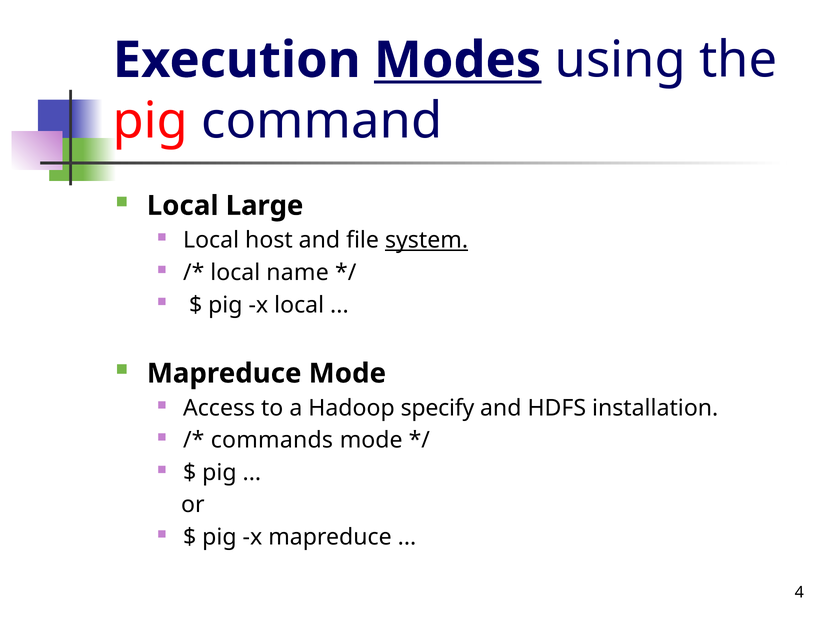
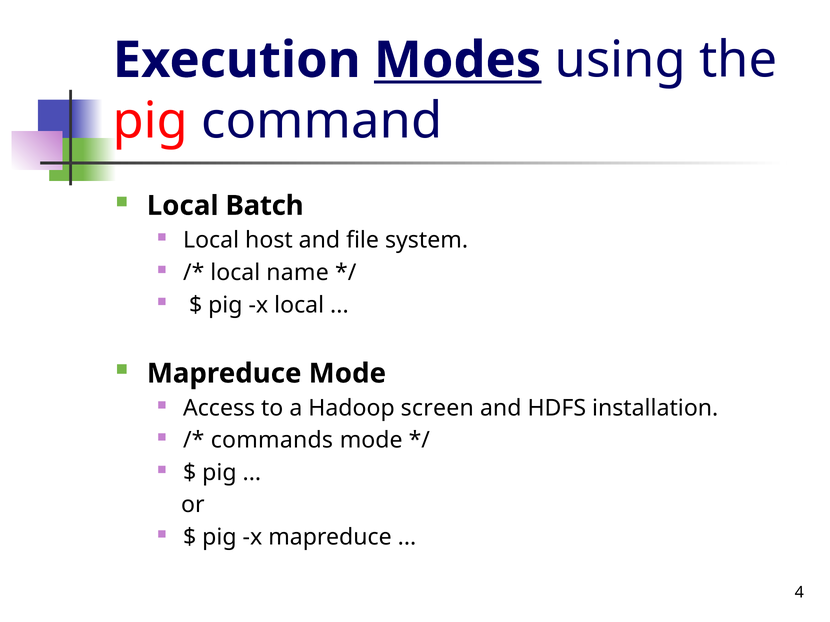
Large: Large -> Batch (265, 206)
system underline: present -> none (427, 241)
specify: specify -> screen (437, 408)
